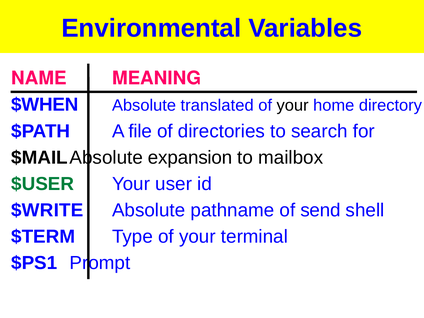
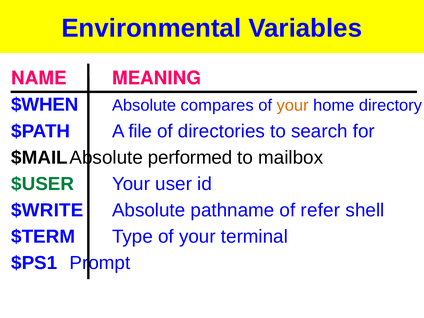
translated: translated -> compares (217, 106)
your colour: black -> orange (293, 106)
expansion: expansion -> performed (190, 158)
send: send -> refer (320, 210)
